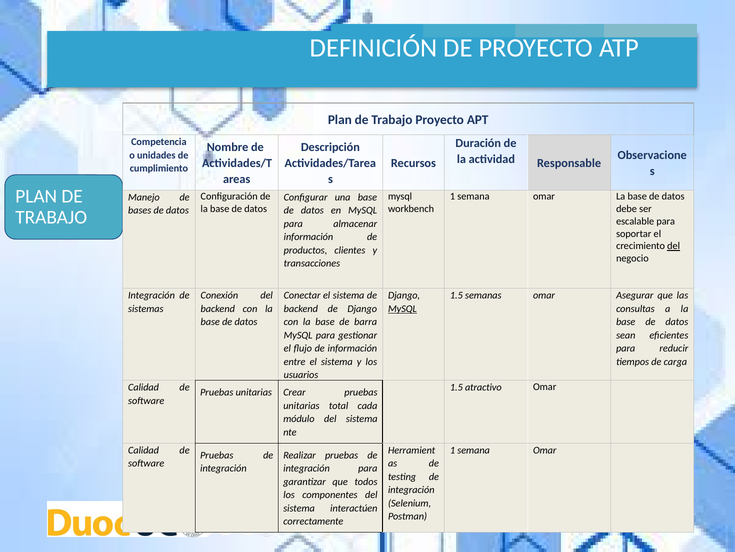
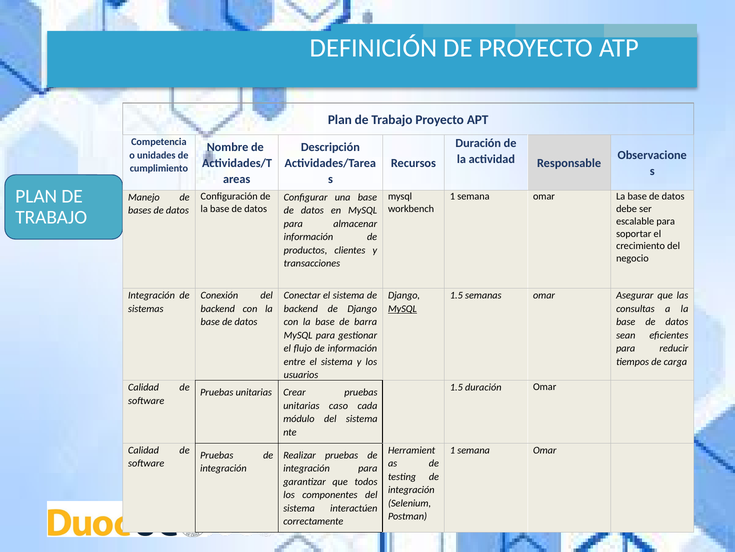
del underline: present -> none (674, 246)
1.5 atractivo: atractivo -> duración (483, 387)
total: total -> caso (338, 405)
